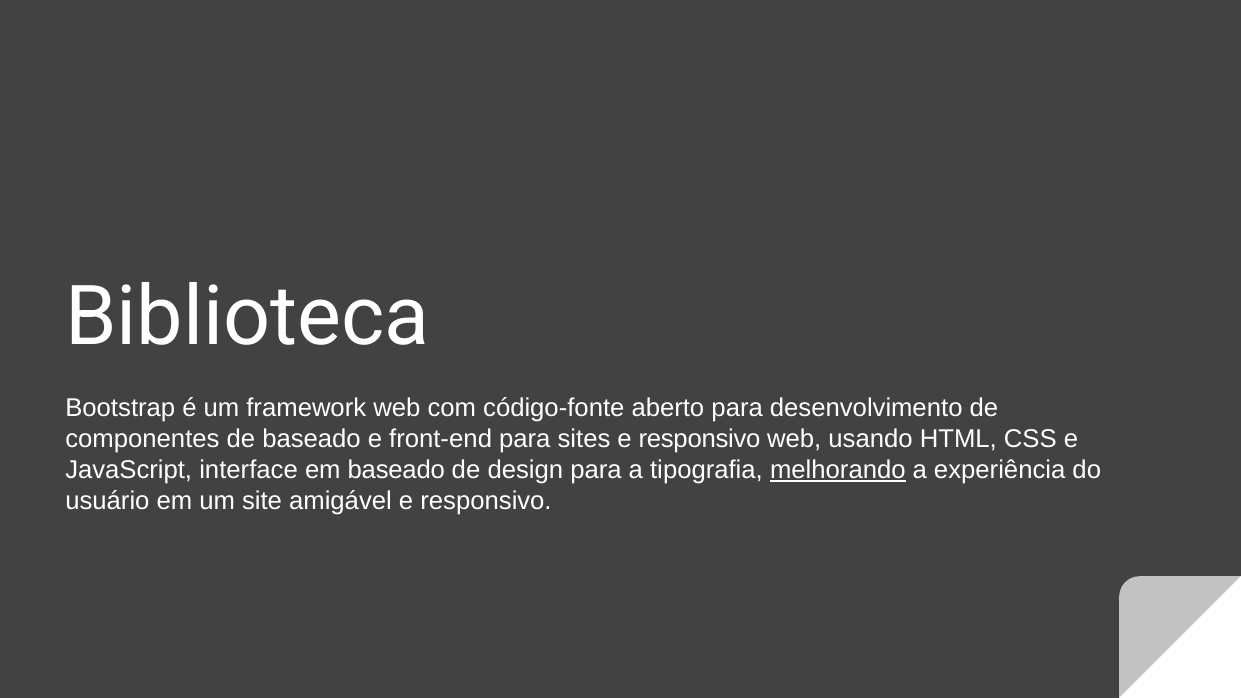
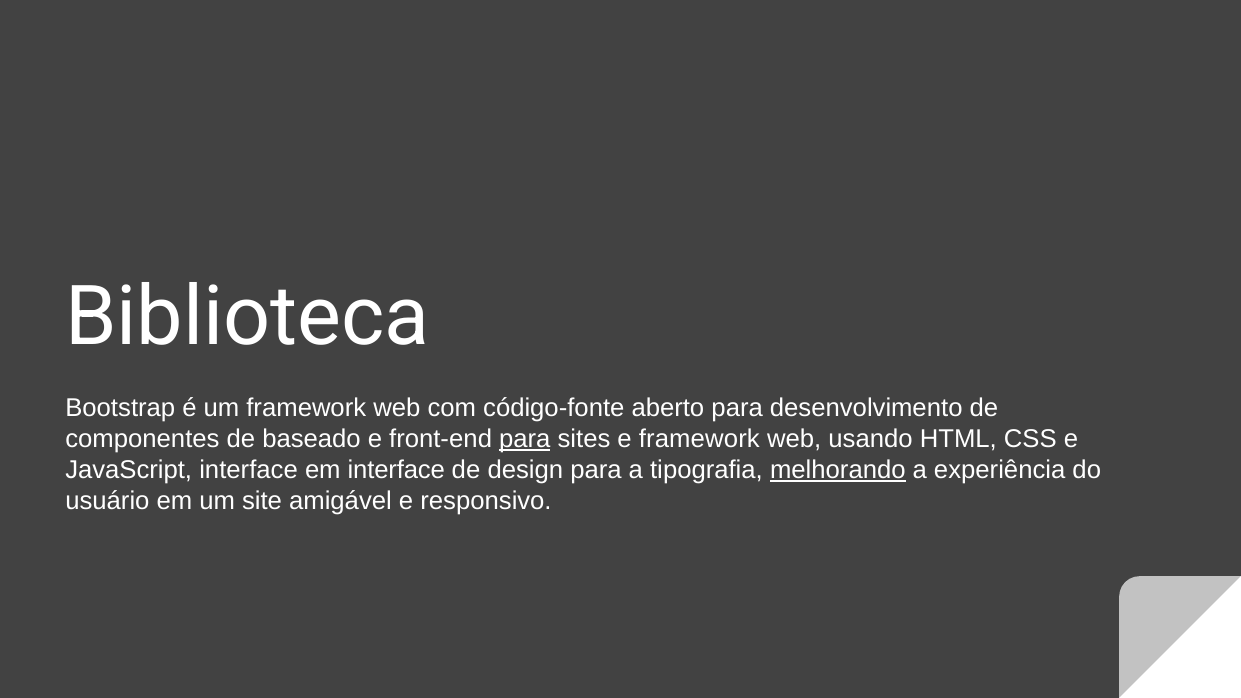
para underline: none -> present (525, 439)
sites e responsivo: responsivo -> framework (699, 439)
em baseado: baseado -> interface (396, 470)
